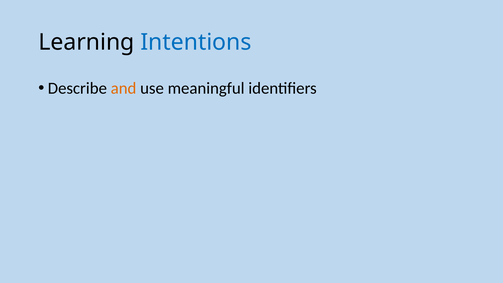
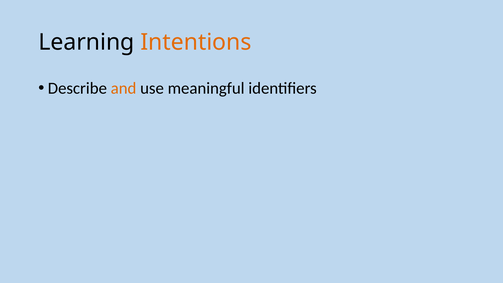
Intentions colour: blue -> orange (196, 42)
